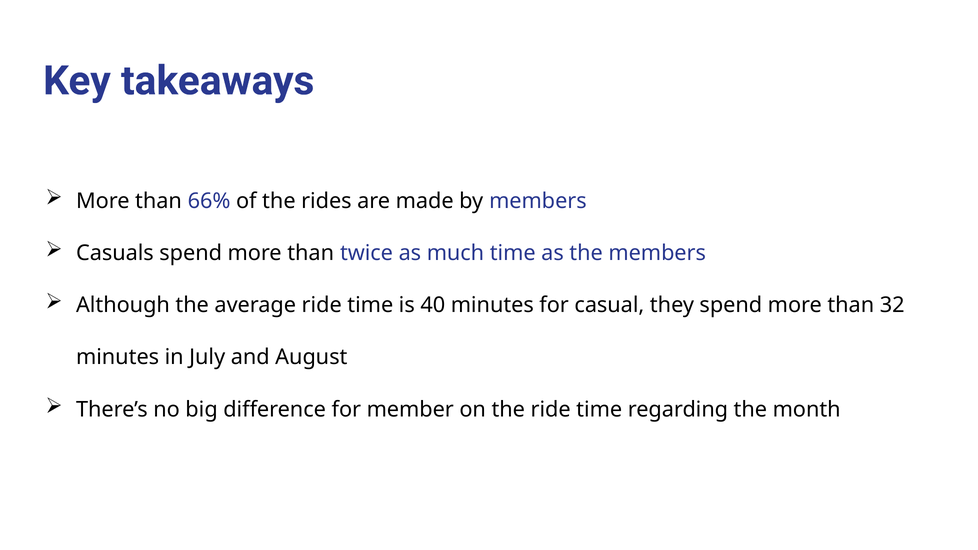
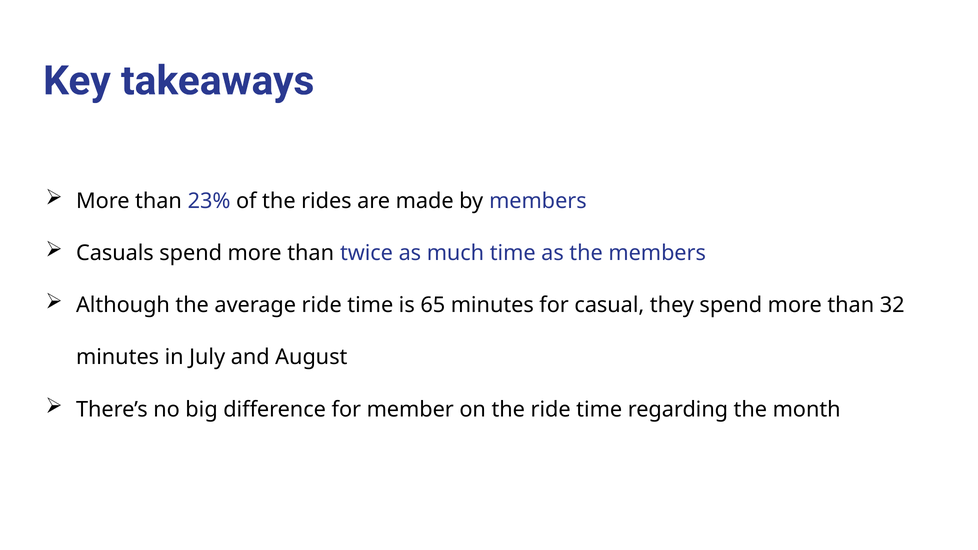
66%: 66% -> 23% (209, 201)
40: 40 -> 65 (433, 305)
